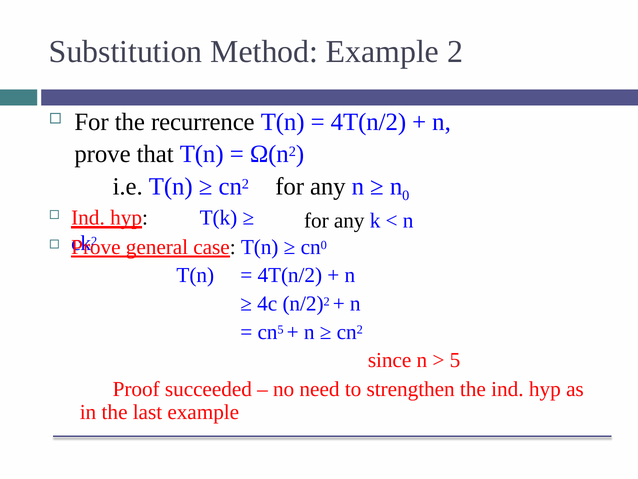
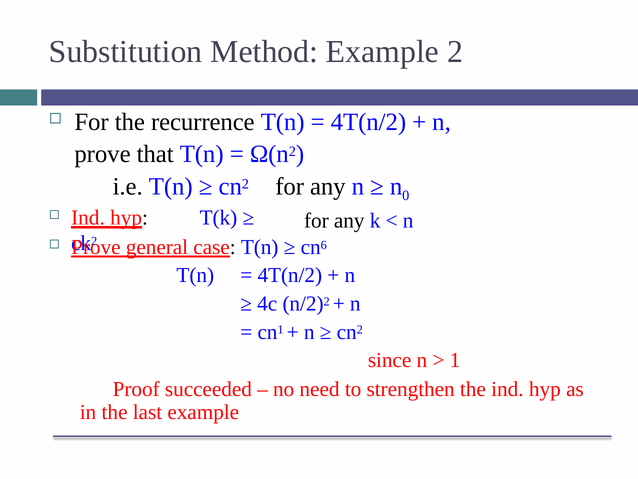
0: 0 -> 6 (324, 245)
5: 5 -> 1 (281, 330)
5: 5 -> 1 (455, 360)
